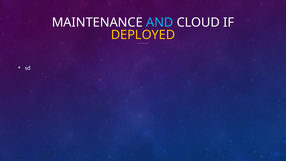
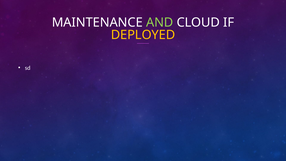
AND colour: light blue -> light green (160, 23)
